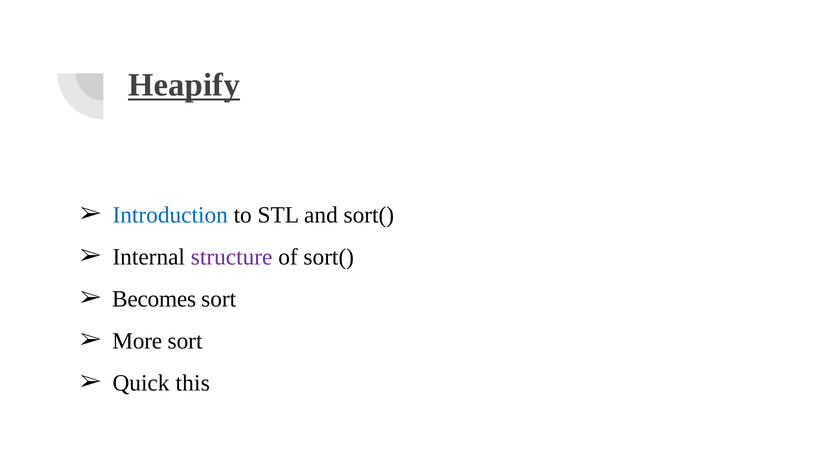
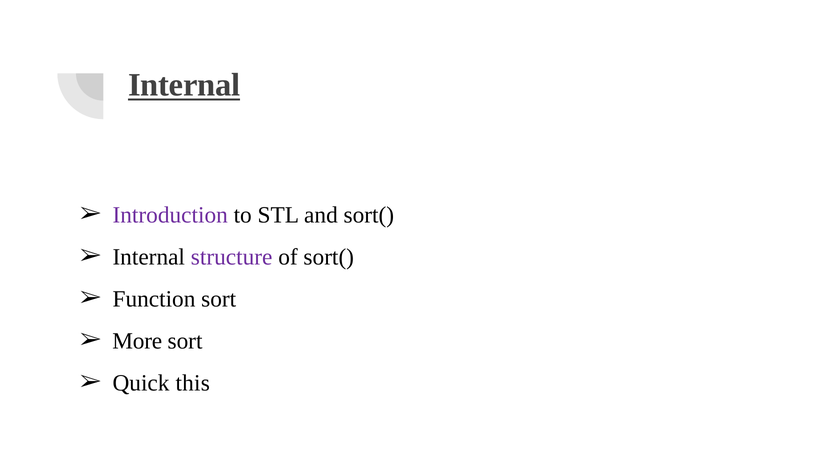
Heapify: Heapify -> Internal (184, 85)
Introduction colour: blue -> purple (170, 215)
Becomes: Becomes -> Function (154, 299)
